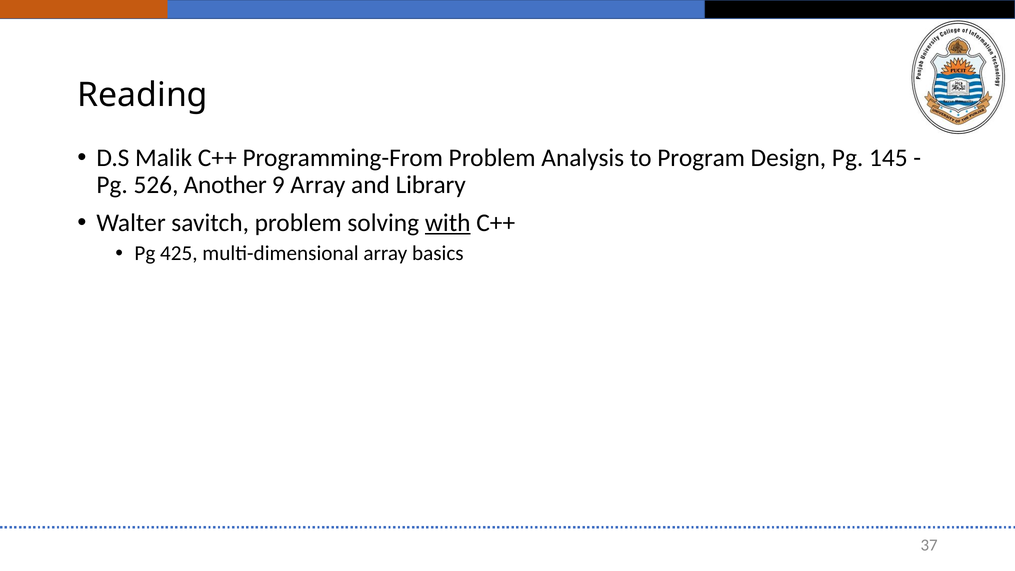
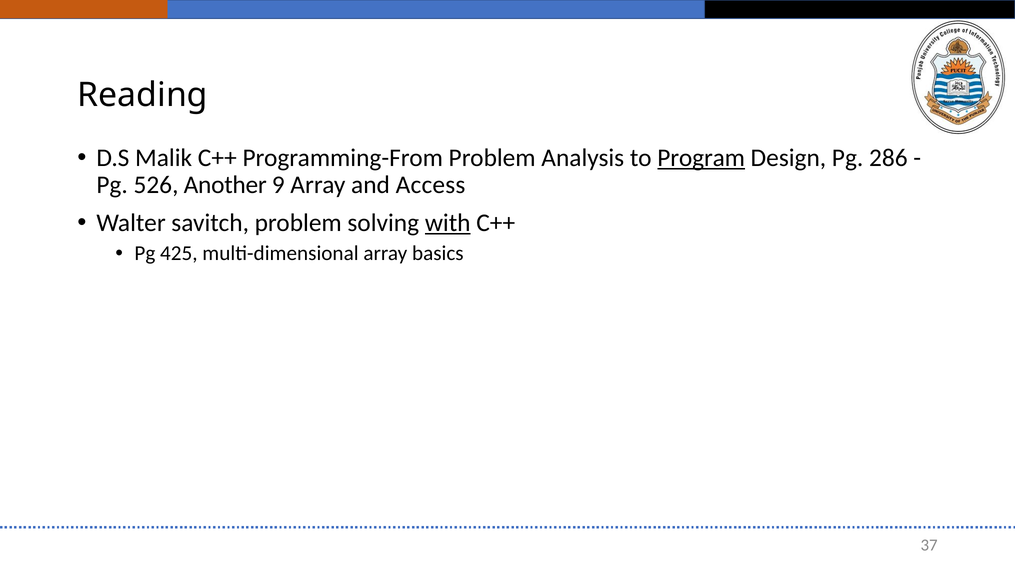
Program underline: none -> present (701, 158)
145: 145 -> 286 (888, 158)
Library: Library -> Access (431, 185)
